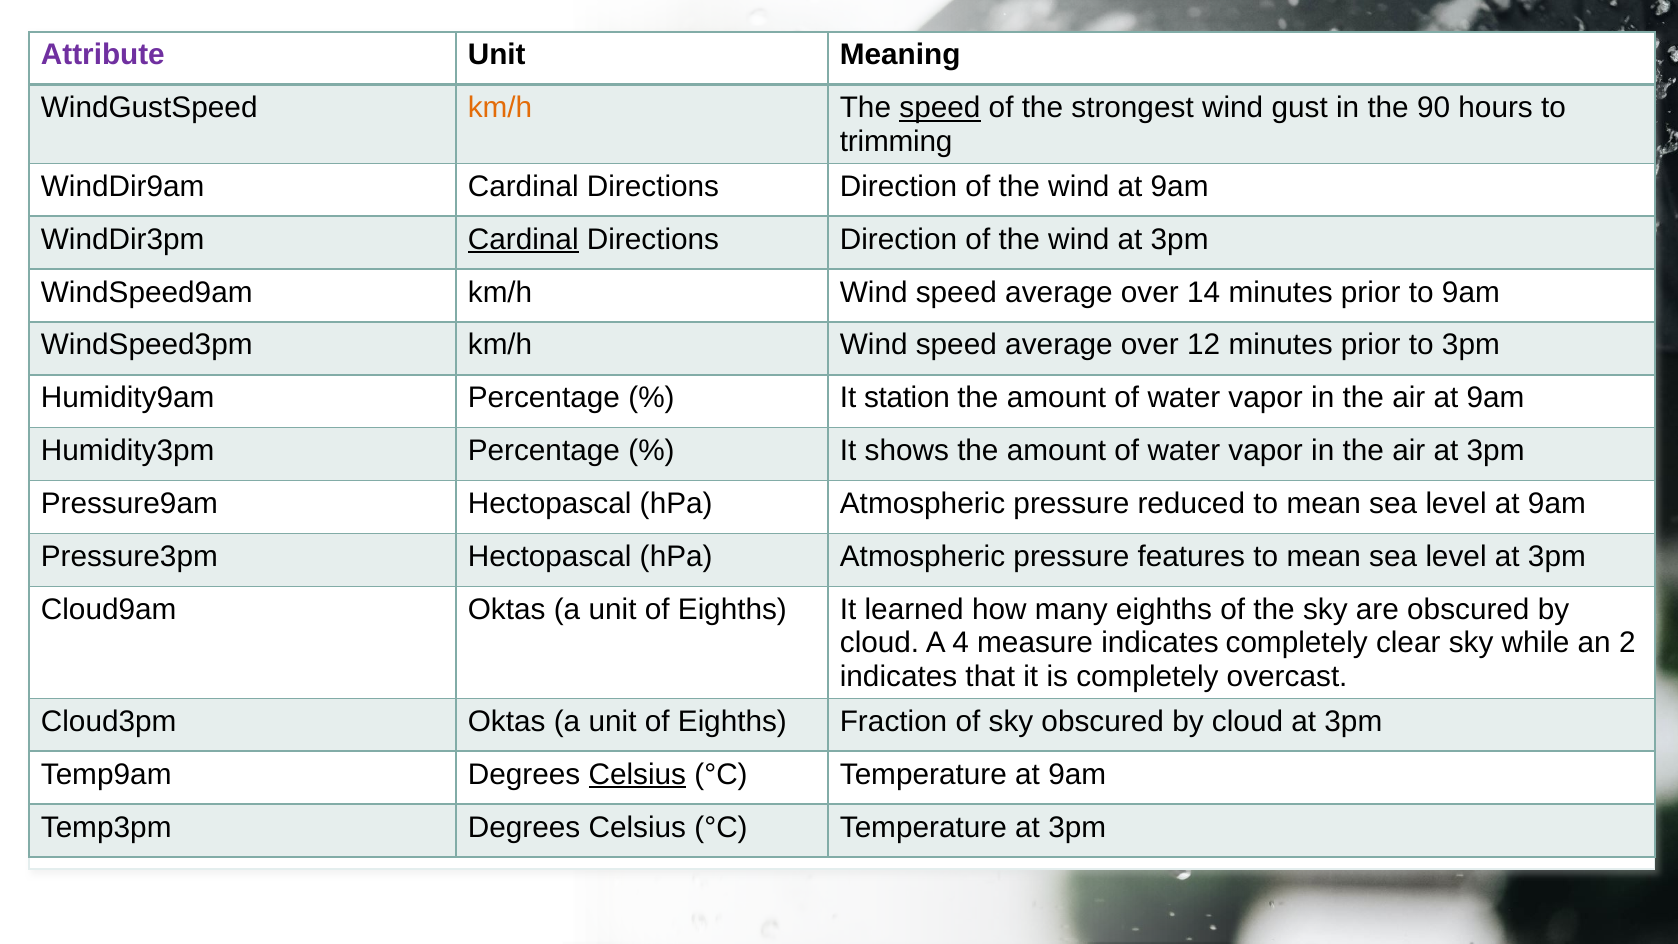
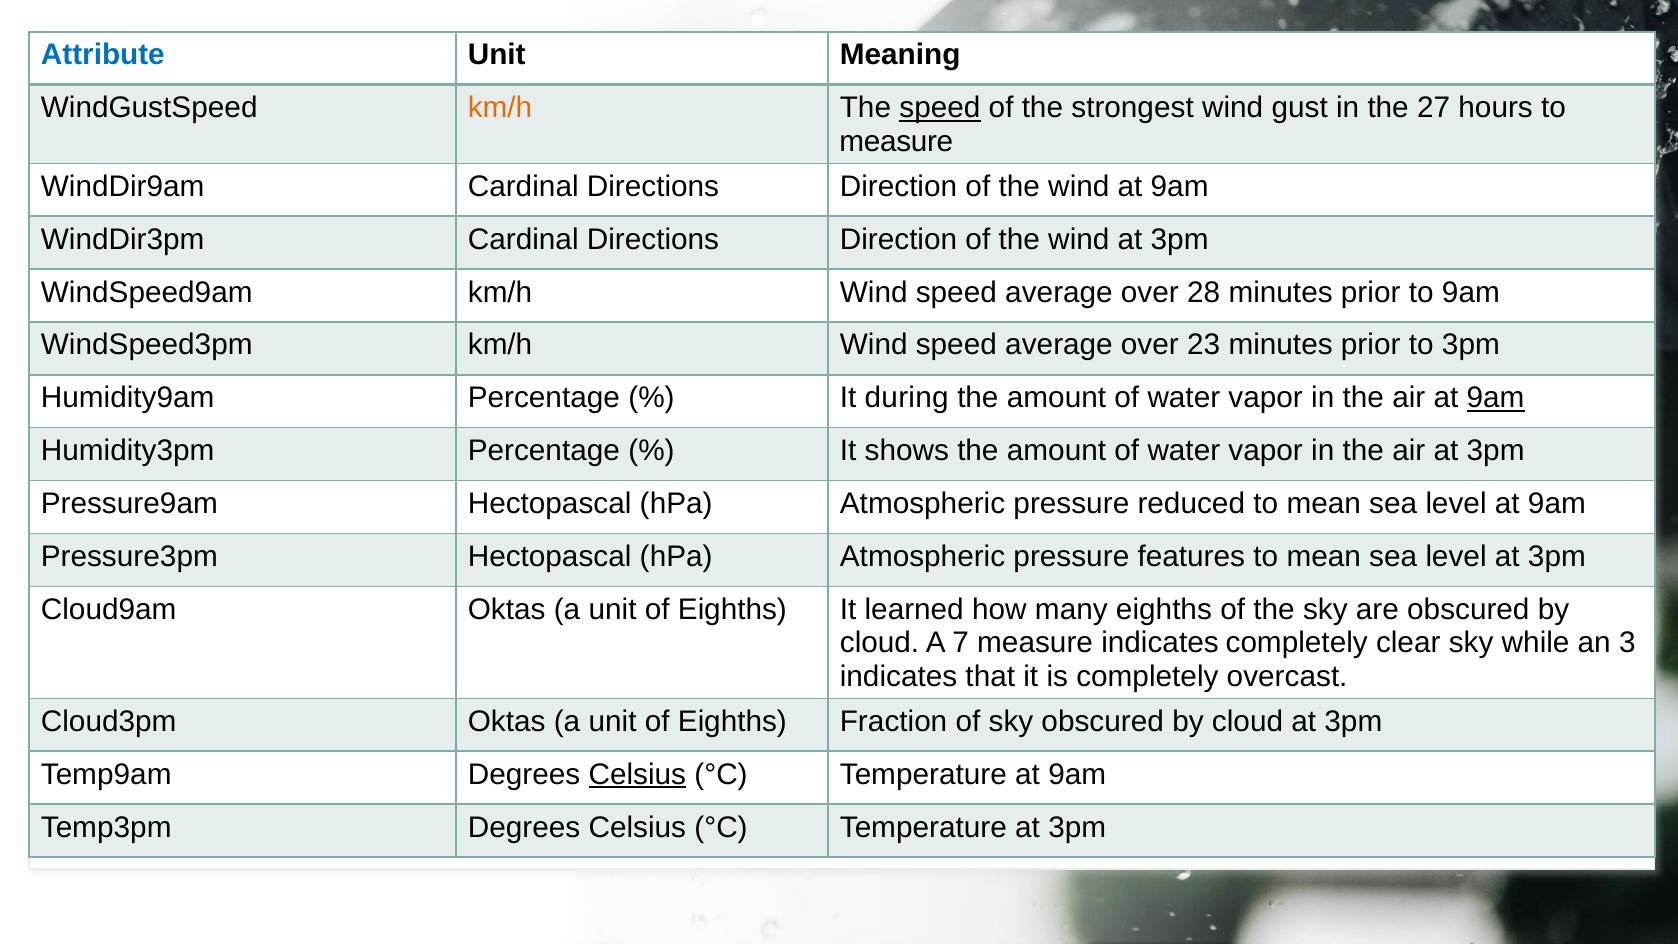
Attribute colour: purple -> blue (103, 55)
90: 90 -> 27 (1434, 108)
trimming: trimming -> measure (896, 141)
Cardinal underline: present -> none (523, 239)
14: 14 -> 28 (1204, 292)
12: 12 -> 23 (1204, 345)
station: station -> during (907, 398)
9am underline: none -> present (1496, 398)
4: 4 -> 7 (961, 643)
2: 2 -> 3 (1627, 643)
